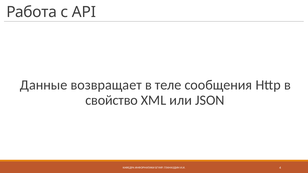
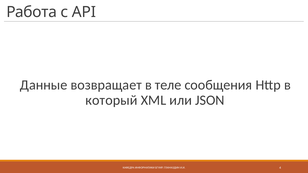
свойство: свойство -> который (111, 100)
